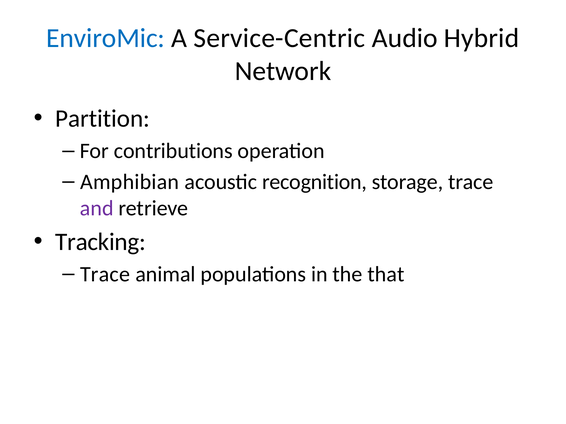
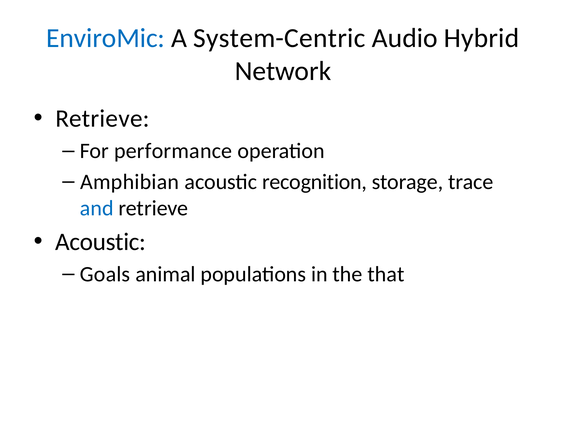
Service-Centric: Service-Centric -> System-Centric (279, 38)
Partition: Partition -> Retrieve (102, 119)
contributions: contributions -> performance (173, 151)
and colour: purple -> blue (97, 209)
Tracking: Tracking -> Acoustic (101, 242)
Trace: Trace -> Goals (105, 275)
